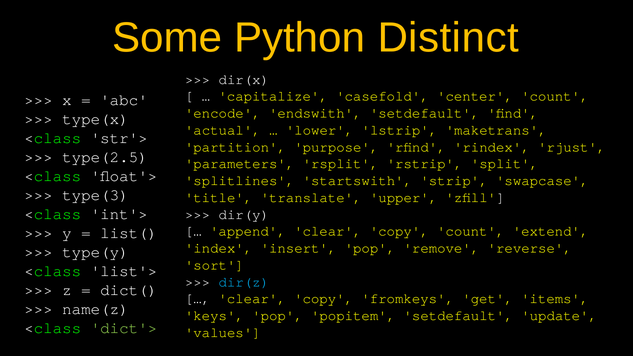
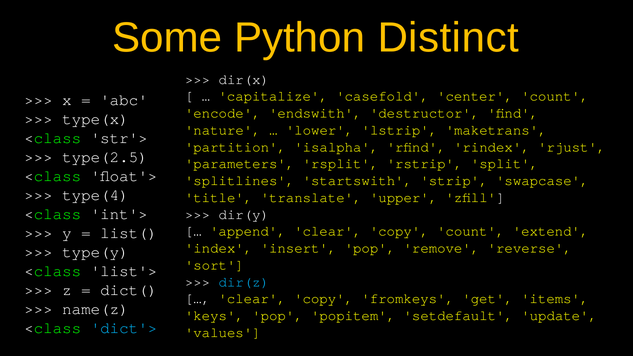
endswith setdefault: setdefault -> destructor (425, 113)
actual: actual -> nature (223, 130)
purpose: purpose -> isalpha (336, 147)
type(3: type(3 -> type(4 (95, 195)
dict'> colour: light green -> light blue (124, 328)
